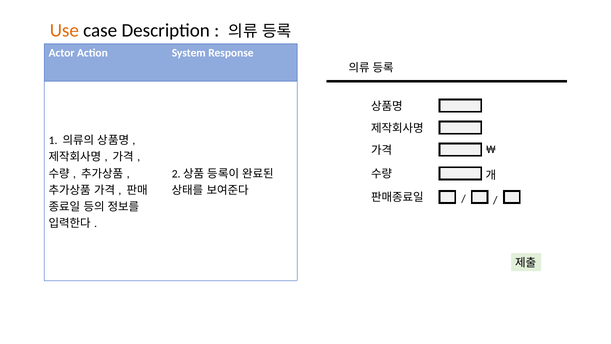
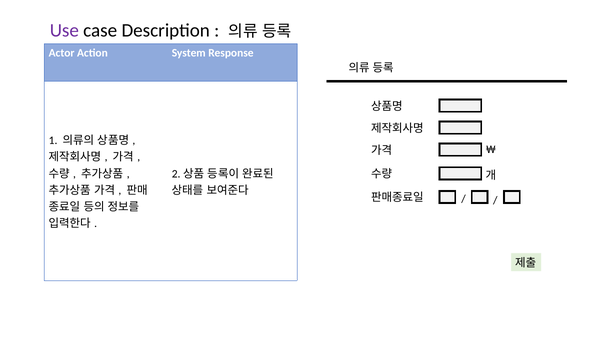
Use colour: orange -> purple (64, 31)
